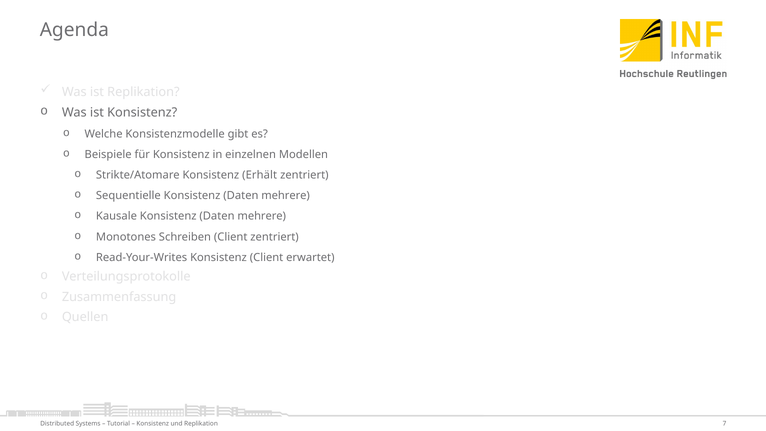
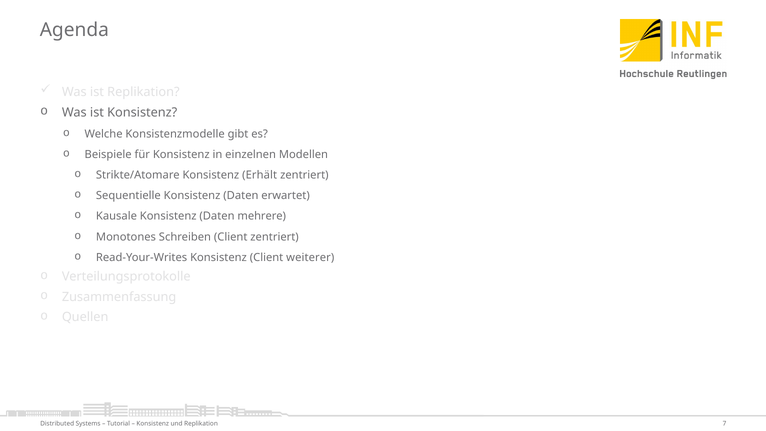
Sequentielle Konsistenz Daten mehrere: mehrere -> erwartet (286, 196)
erwartet: erwartet -> weiterer (310, 257)
